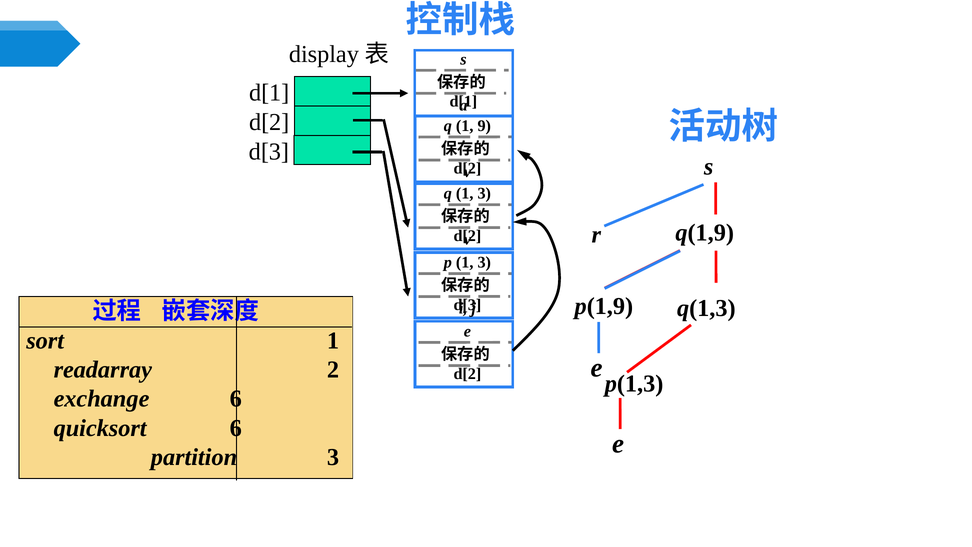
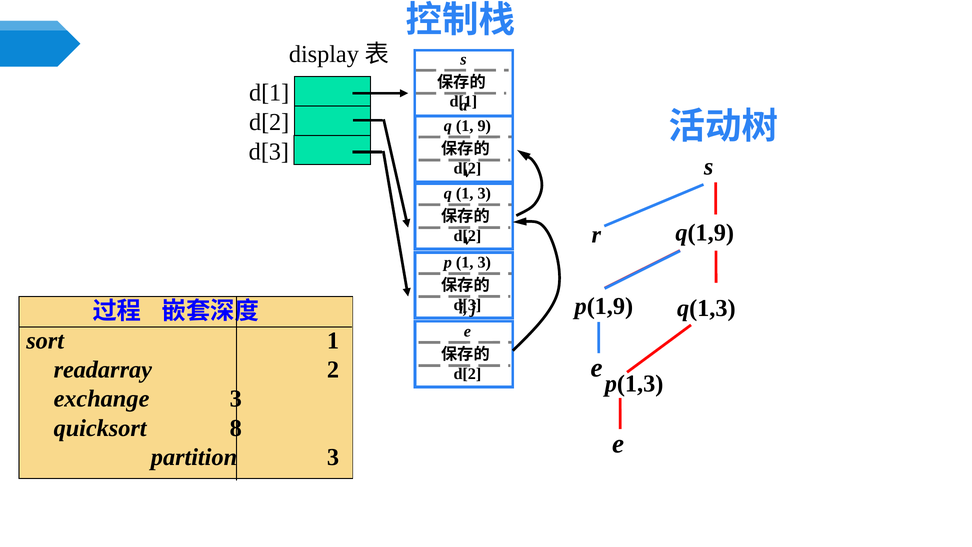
exchange 6: 6 -> 3 (236, 399)
quicksort 6: 6 -> 8 (236, 428)
